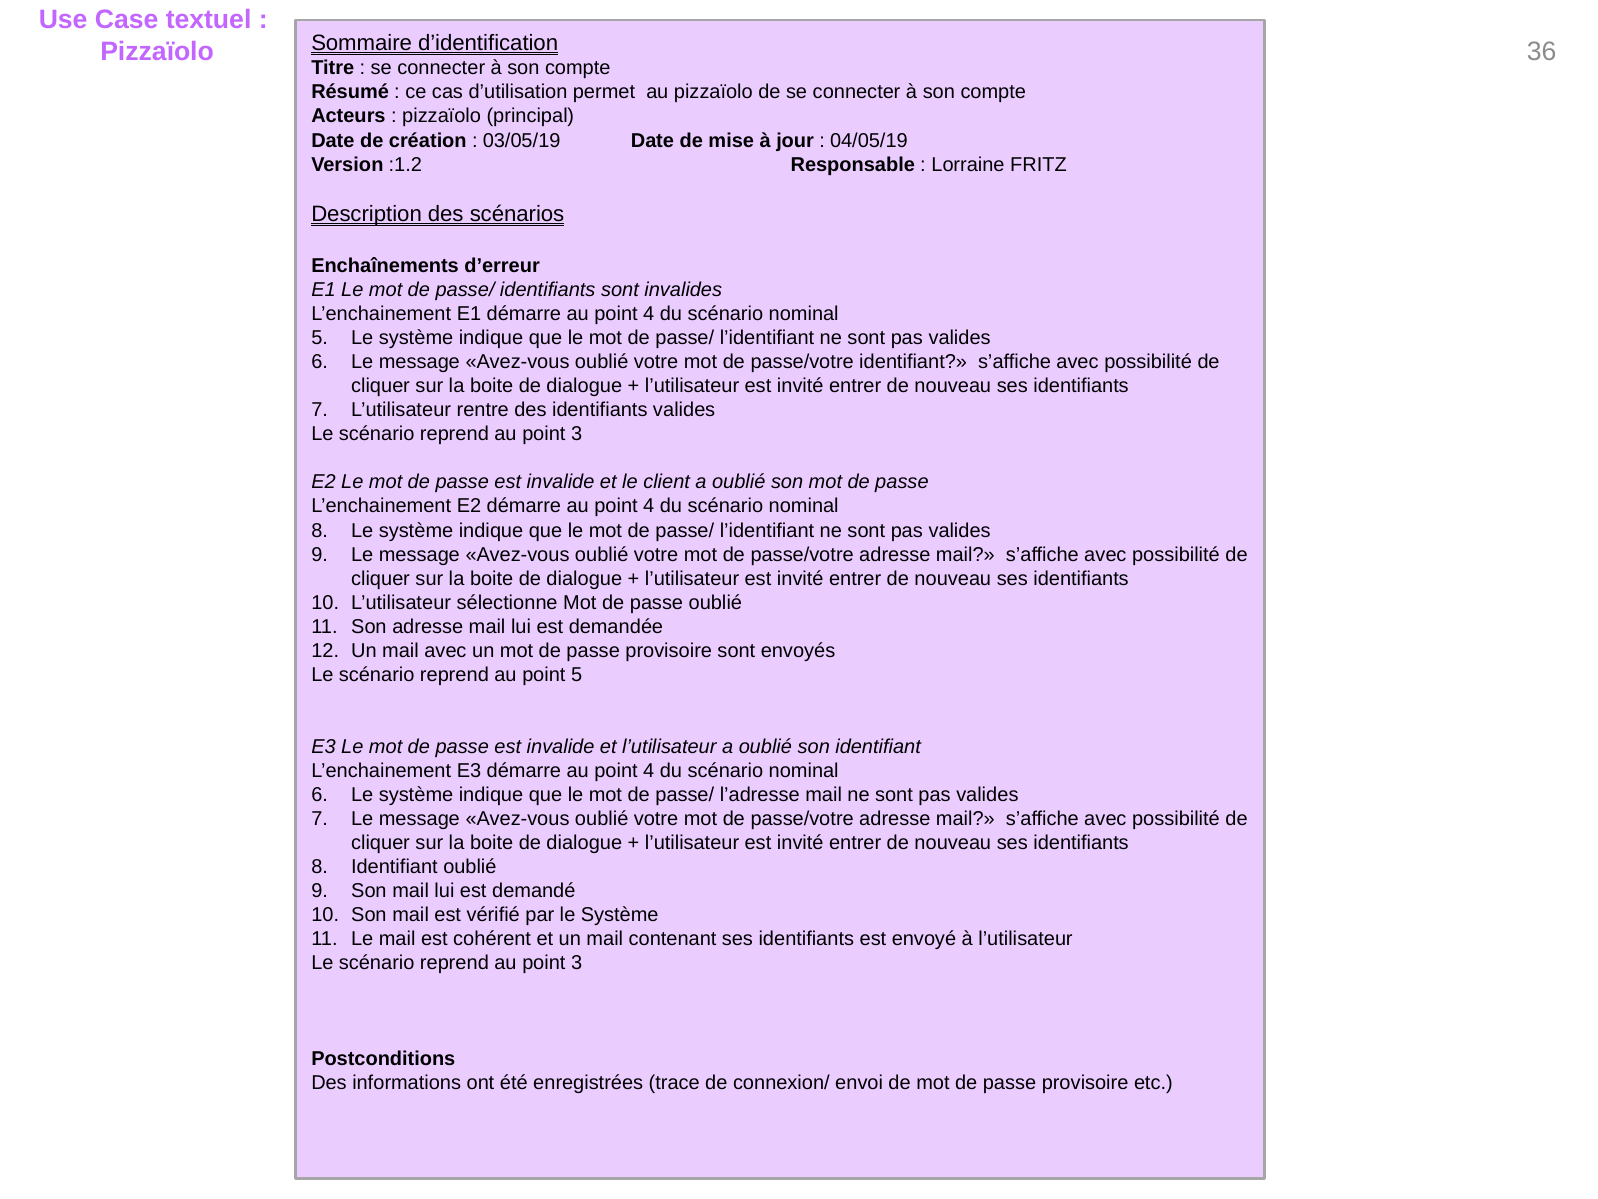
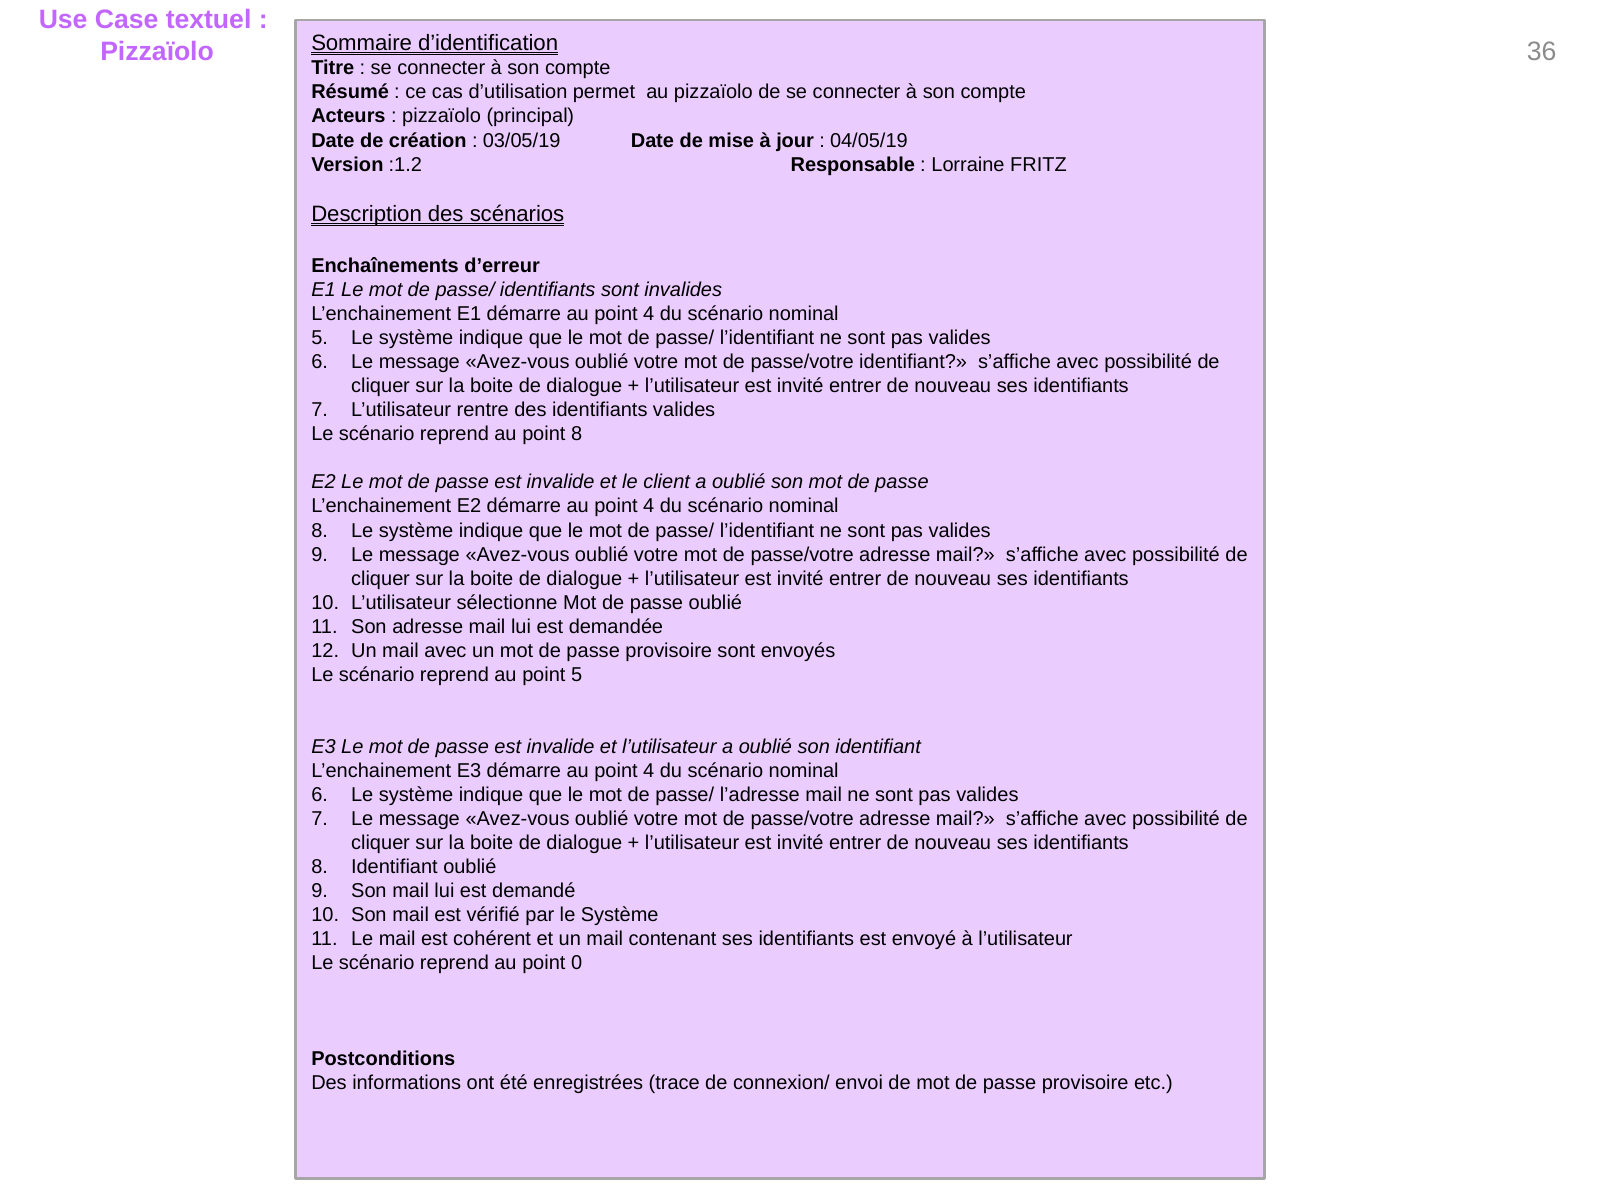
3: 3 -> 8 (577, 434)
3: 3 -> 0 (577, 963)
